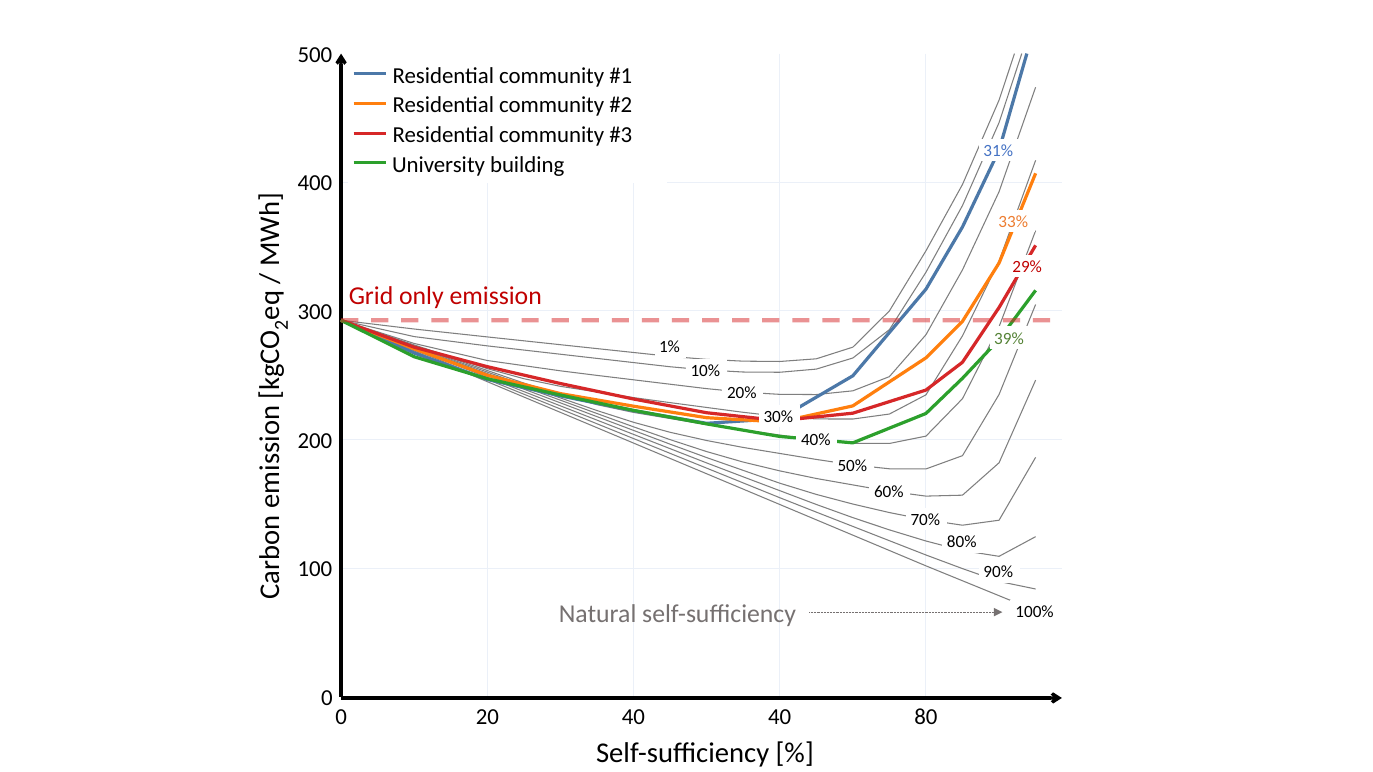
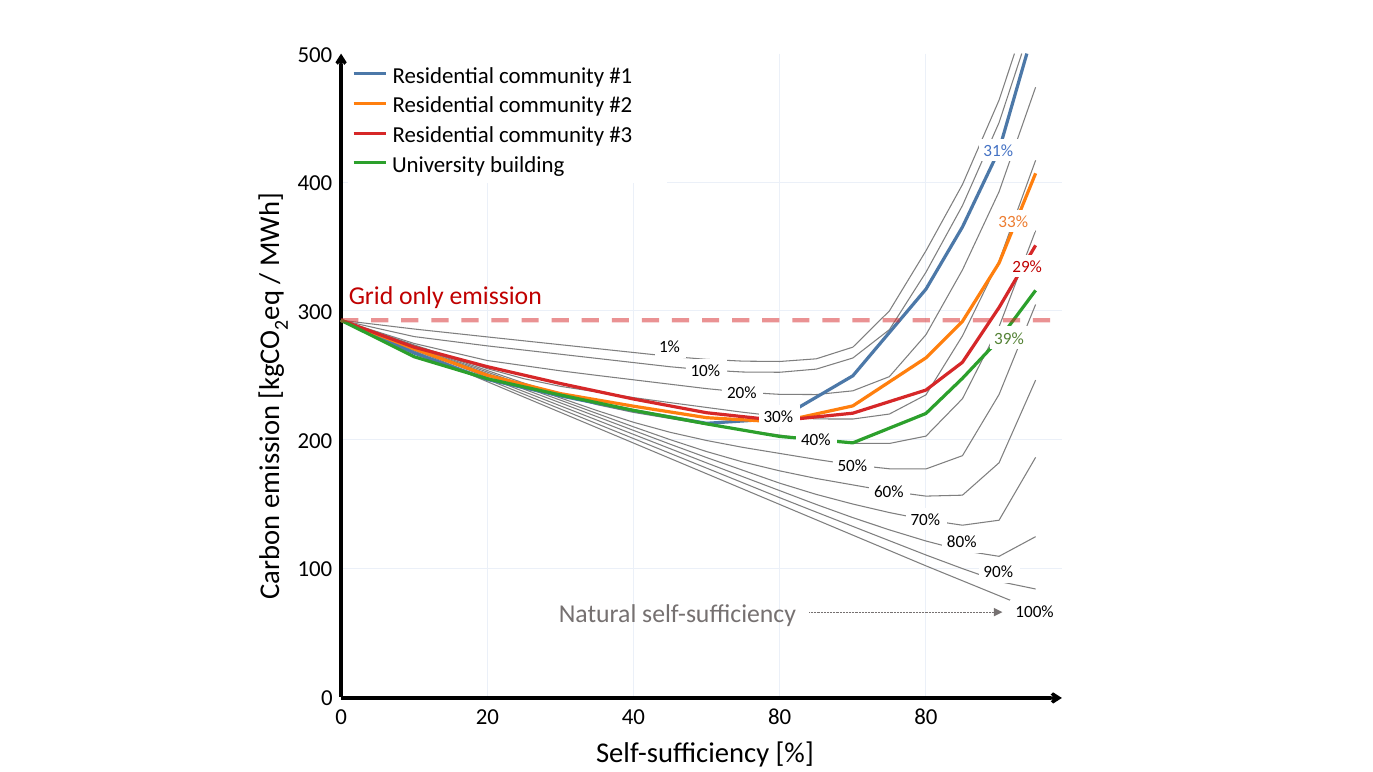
40 40: 40 -> 80 (780, 718)
